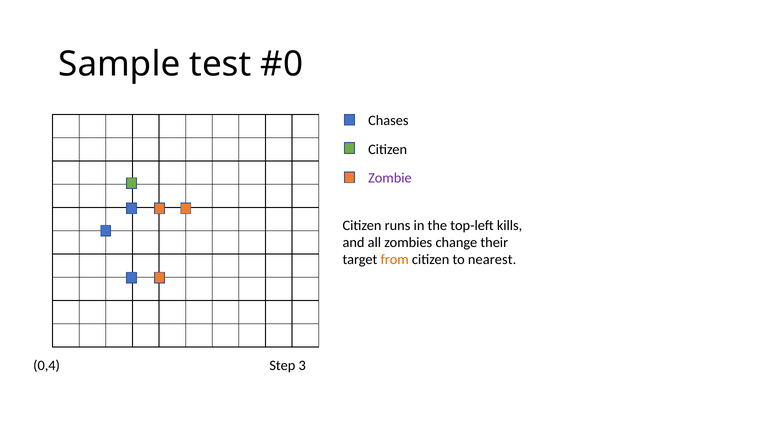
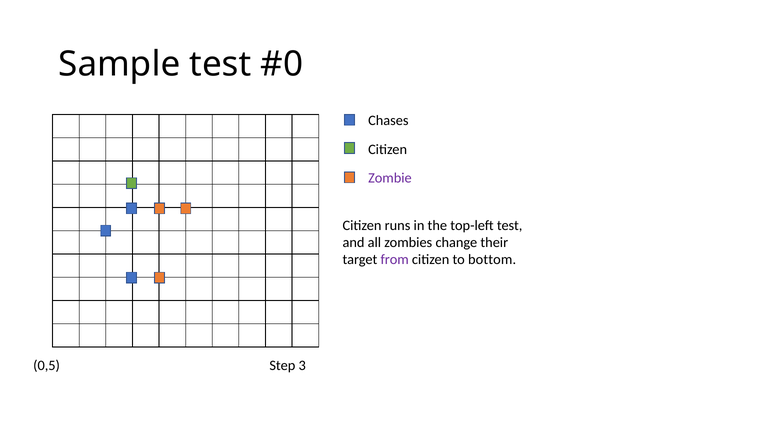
top-left kills: kills -> test (510, 226)
from colour: orange -> purple (395, 260)
nearest: nearest -> bottom (492, 260)
0,4: 0,4 -> 0,5 (47, 366)
